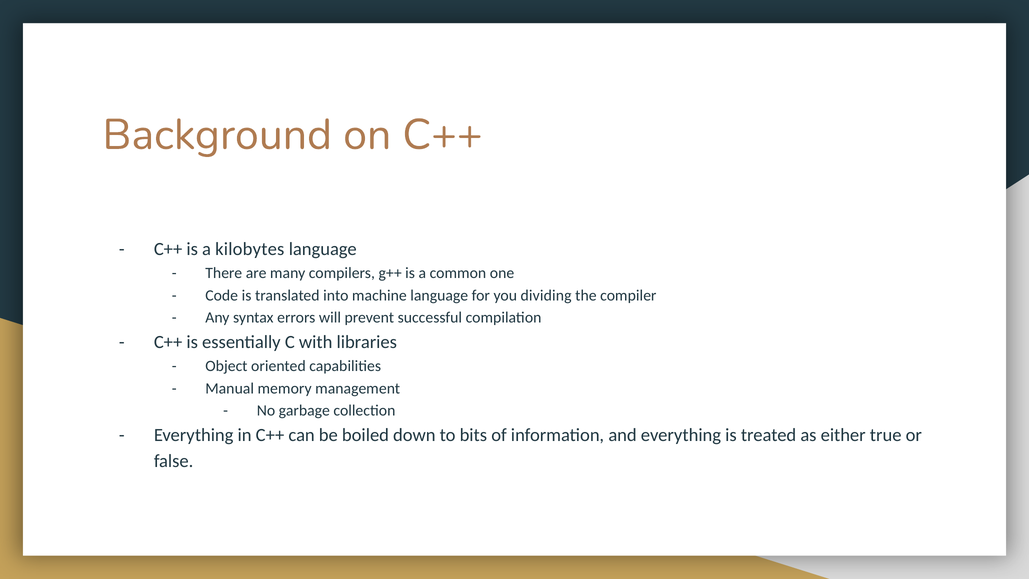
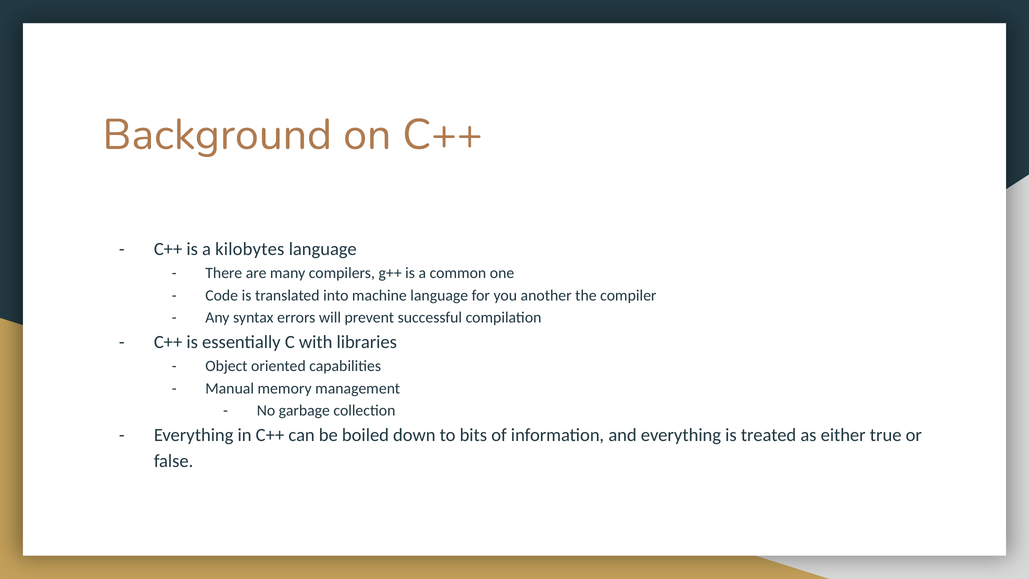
dividing: dividing -> another (546, 295)
